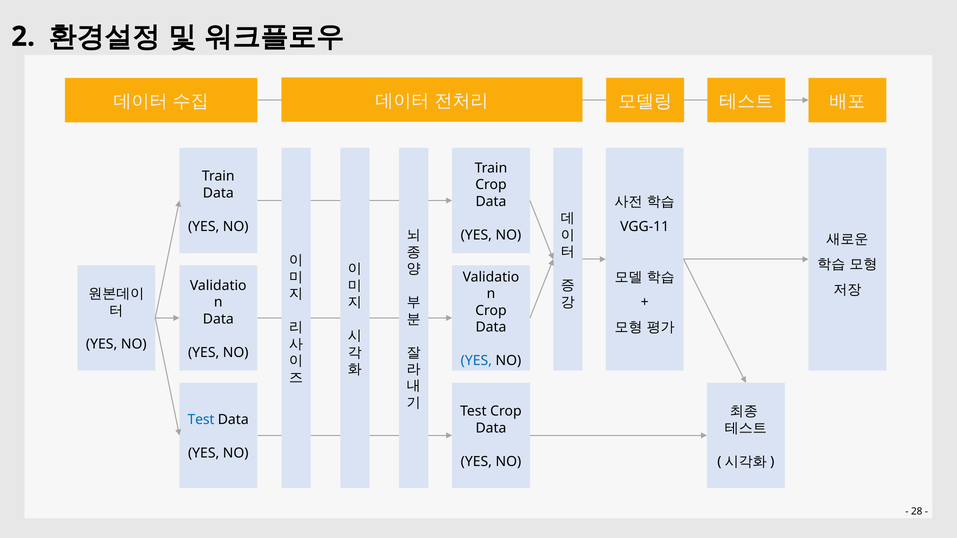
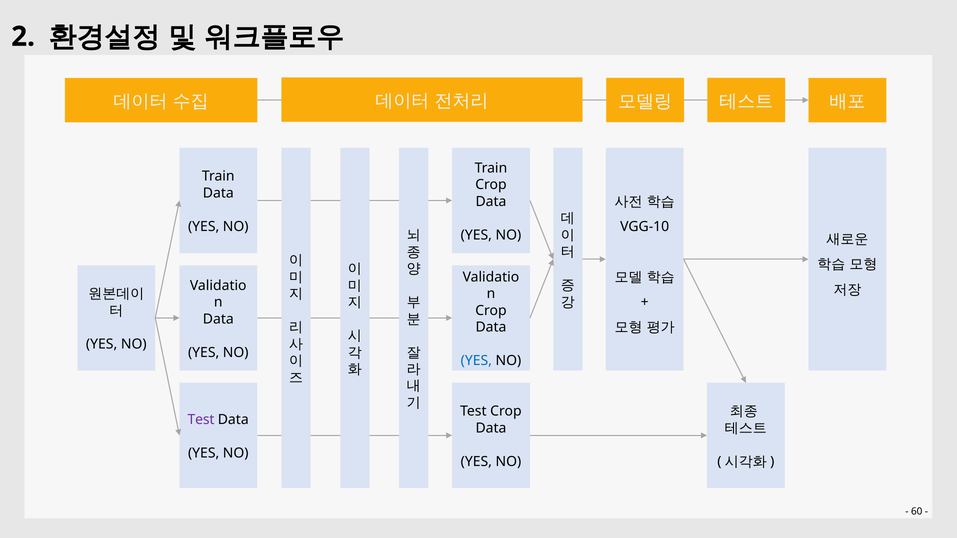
VGG-11: VGG-11 -> VGG-10 (645, 227)
Test colour: blue -> purple (201, 420)
28: 28 -> 60 (917, 512)
